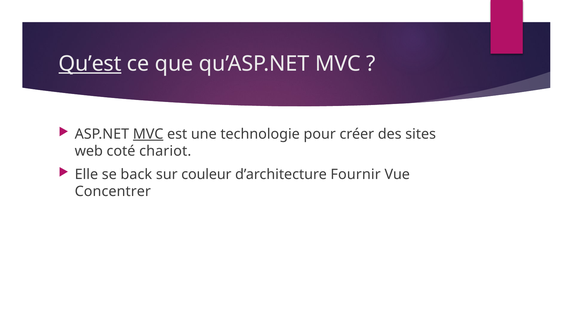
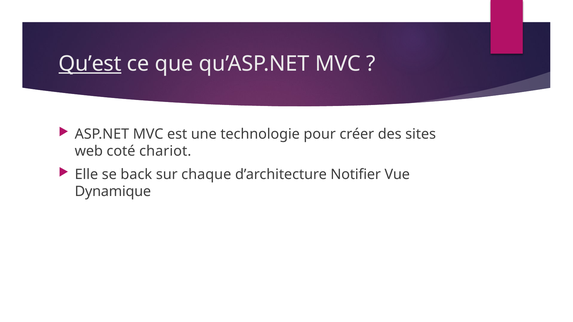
MVC underline: present -> none (148, 134)
couleur: couleur -> chaque (206, 174)
Fournir: Fournir -> Notifier (356, 174)
Concentrer: Concentrer -> Dynamique (113, 192)
